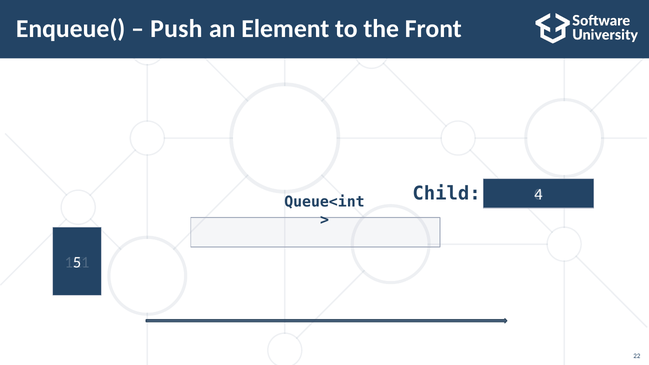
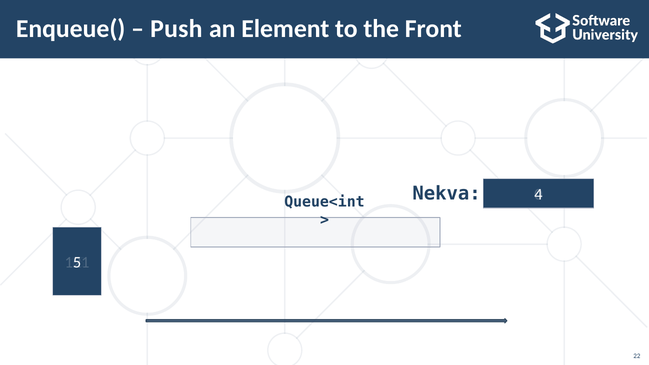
Child: Child -> Nekva (447, 194)
